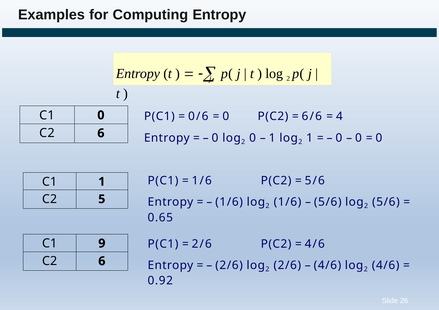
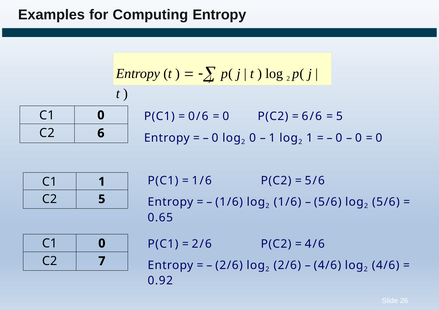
4: 4 -> 5 (339, 117)
9: 9 -> 0 (102, 244)
6: 6 -> 7 (102, 262)
